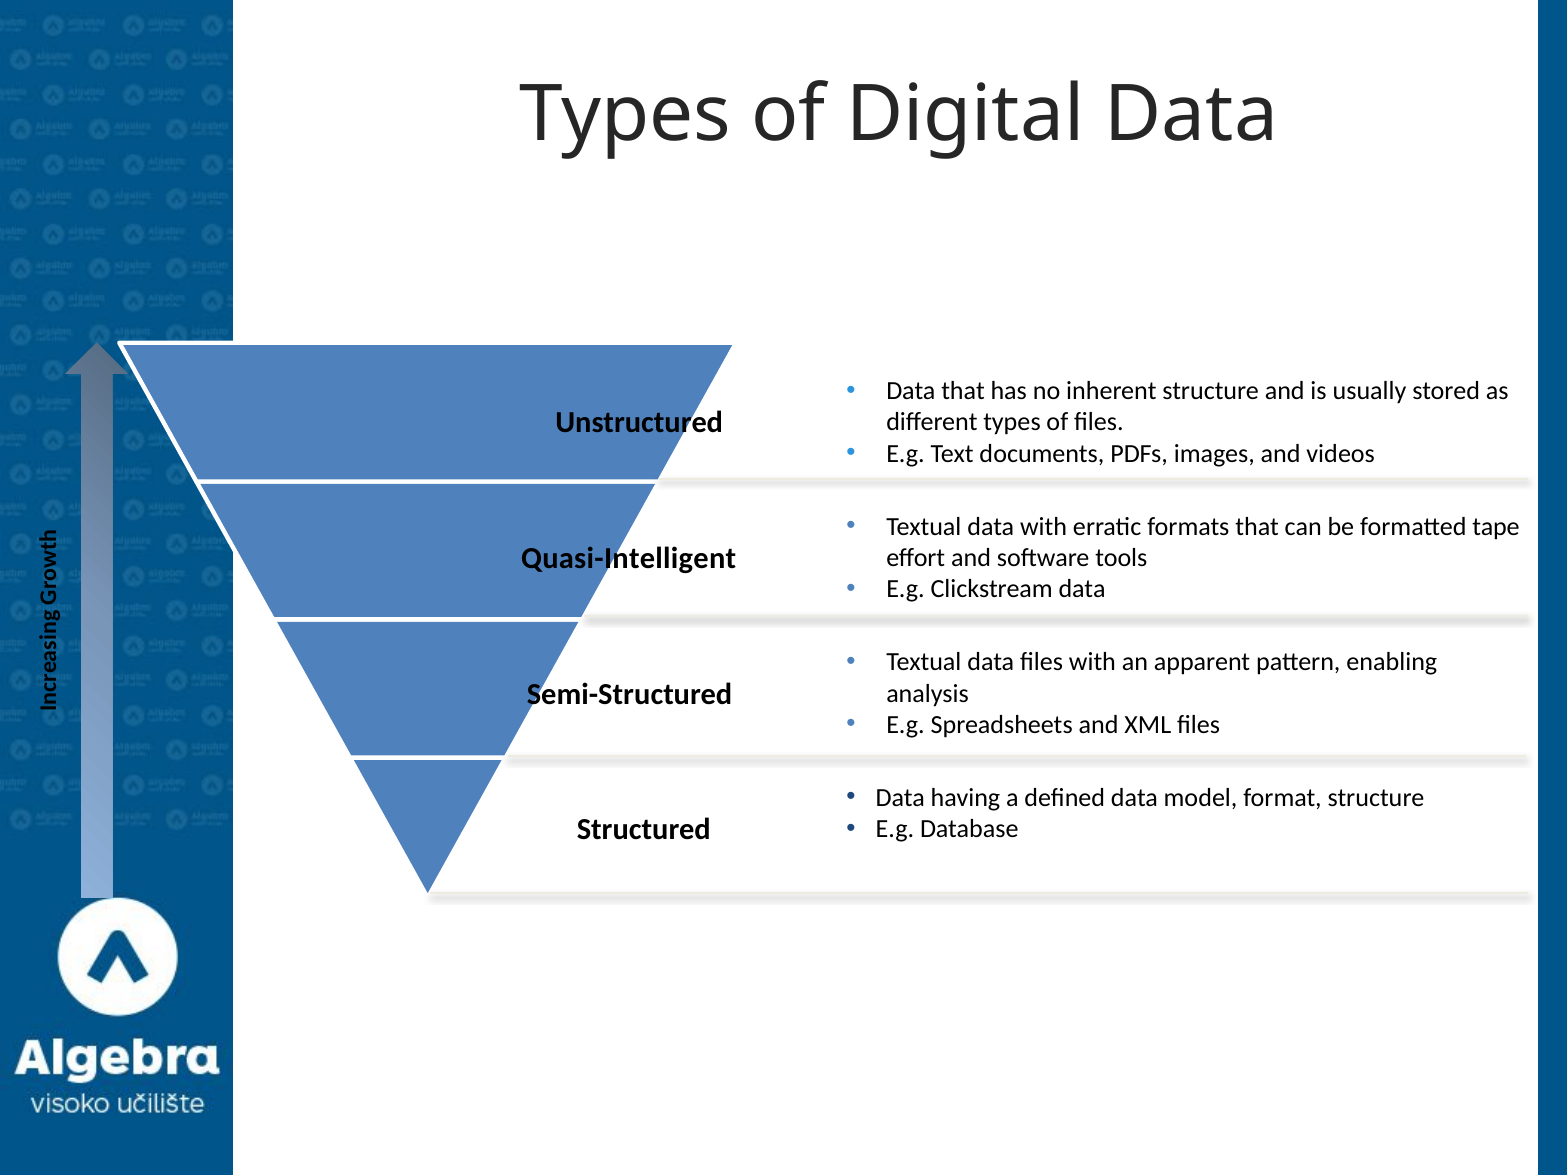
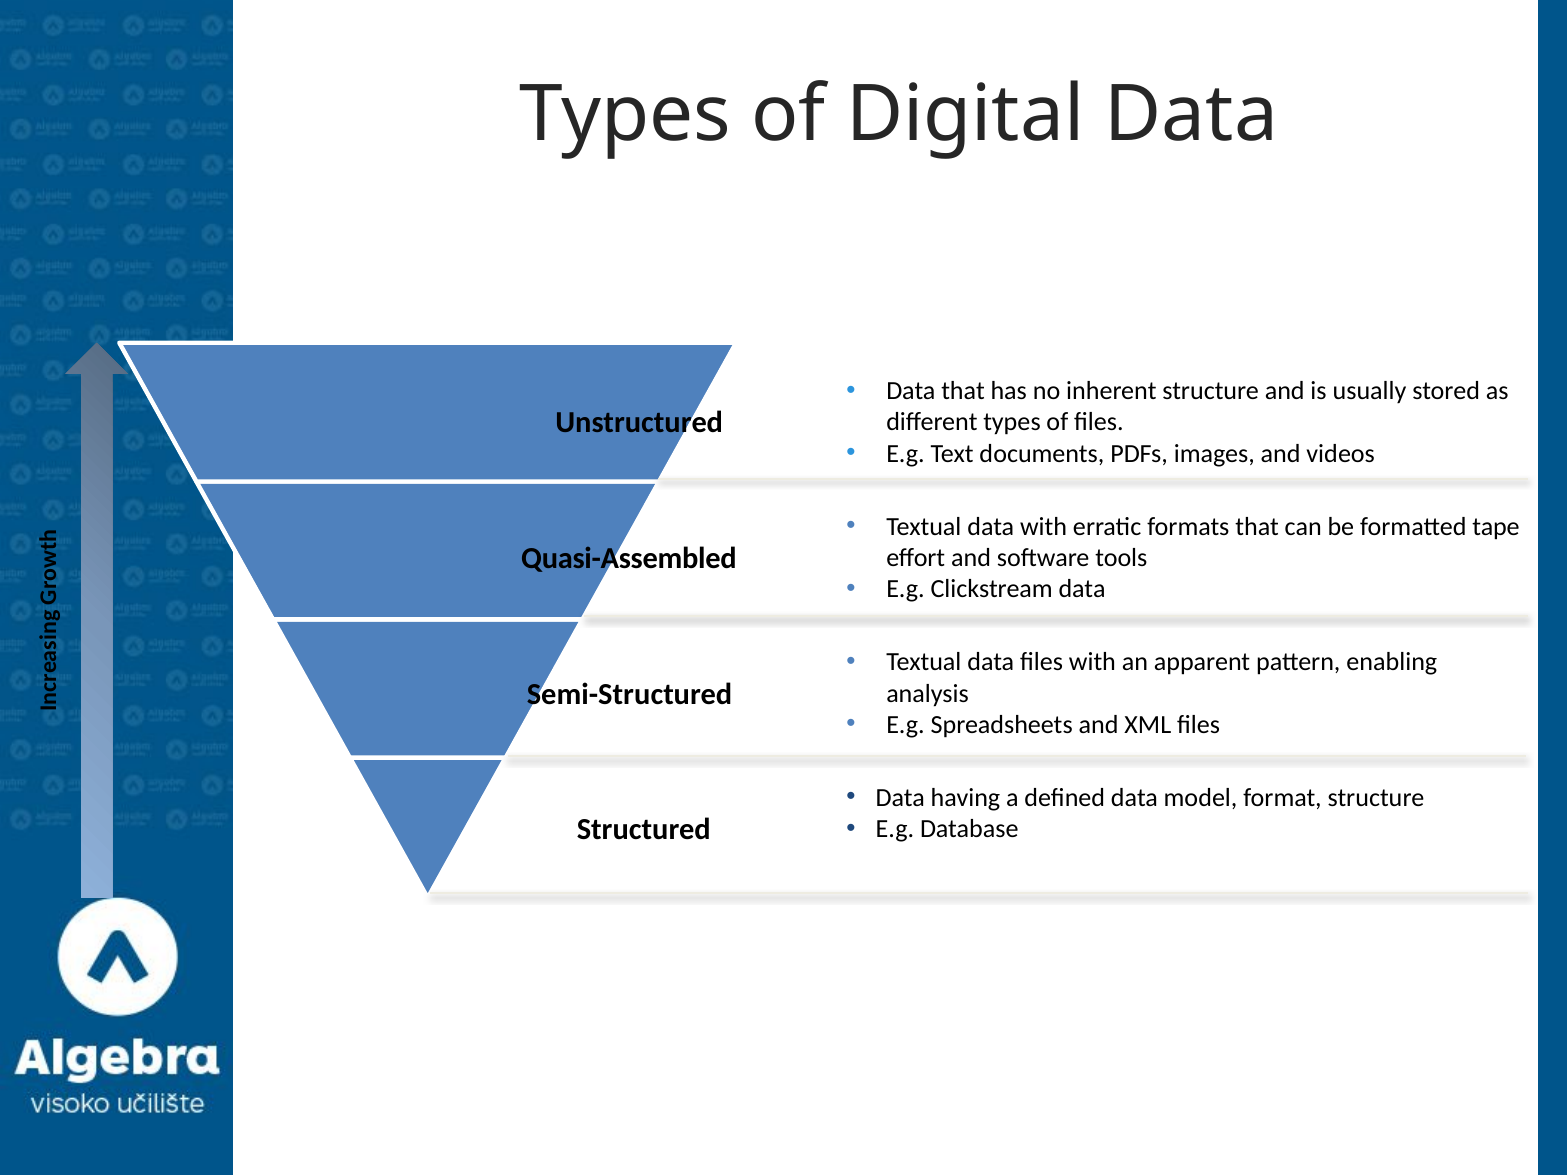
Quasi-Intelligent: Quasi-Intelligent -> Quasi-Assembled (629, 559)
